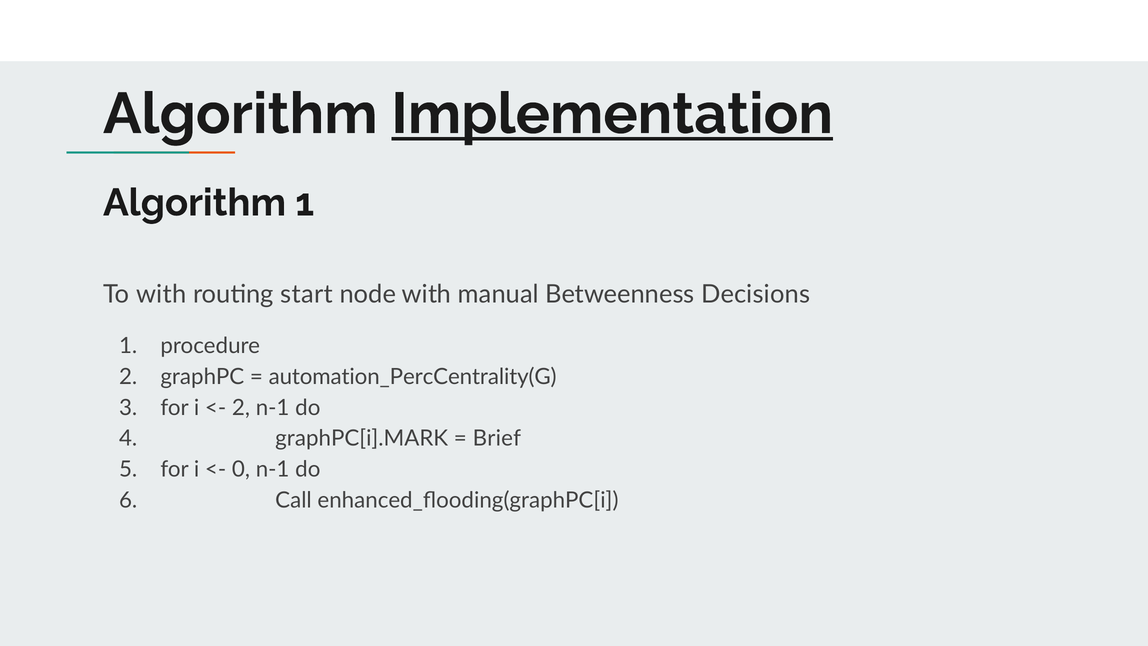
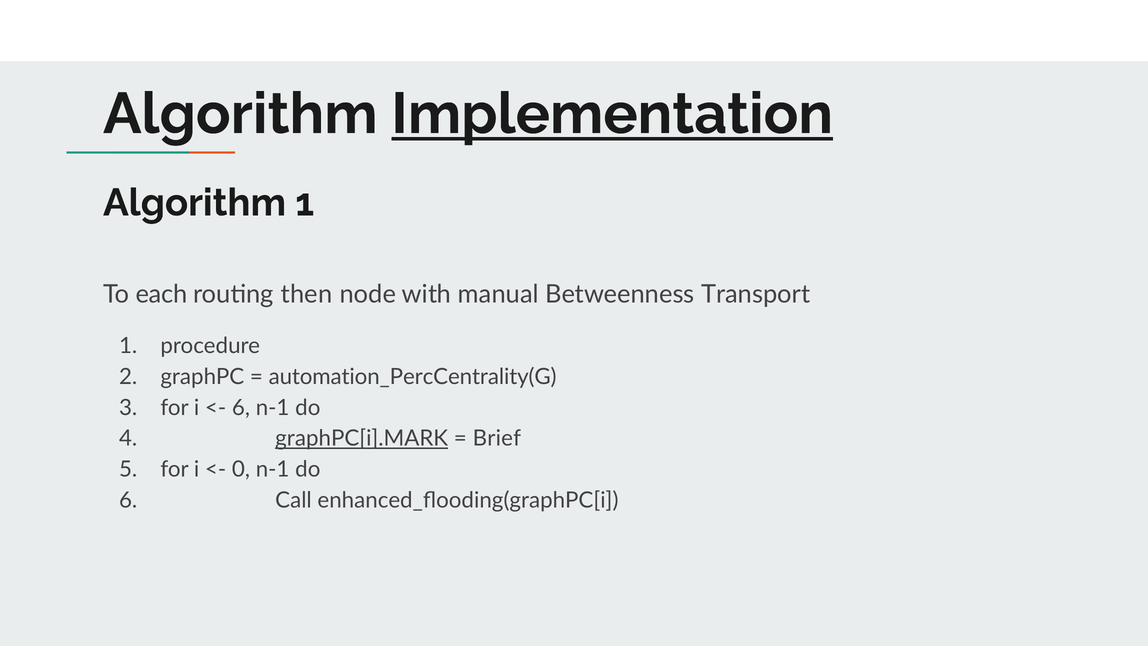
To with: with -> each (161, 294)
start: start -> then (307, 294)
Decisions: Decisions -> Transport (756, 294)
2: 2 -> 6 (241, 407)
graphPC[i].MARK underline: none -> present (362, 438)
